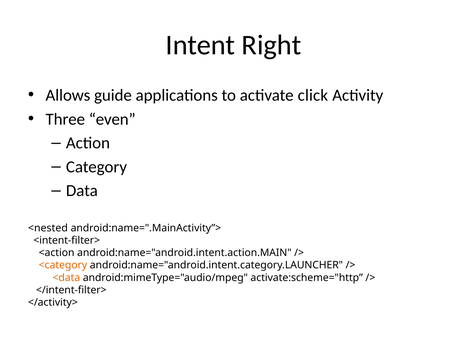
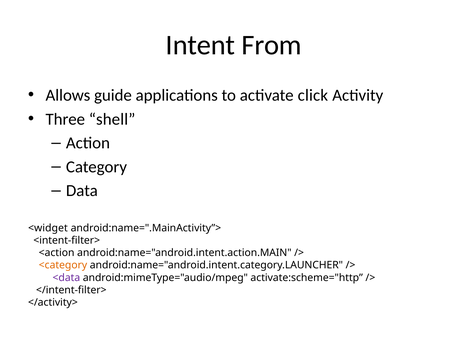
Right: Right -> From (272, 45)
even: even -> shell (112, 119)
<nested: <nested -> <widget (48, 228)
<data colour: orange -> purple (66, 278)
